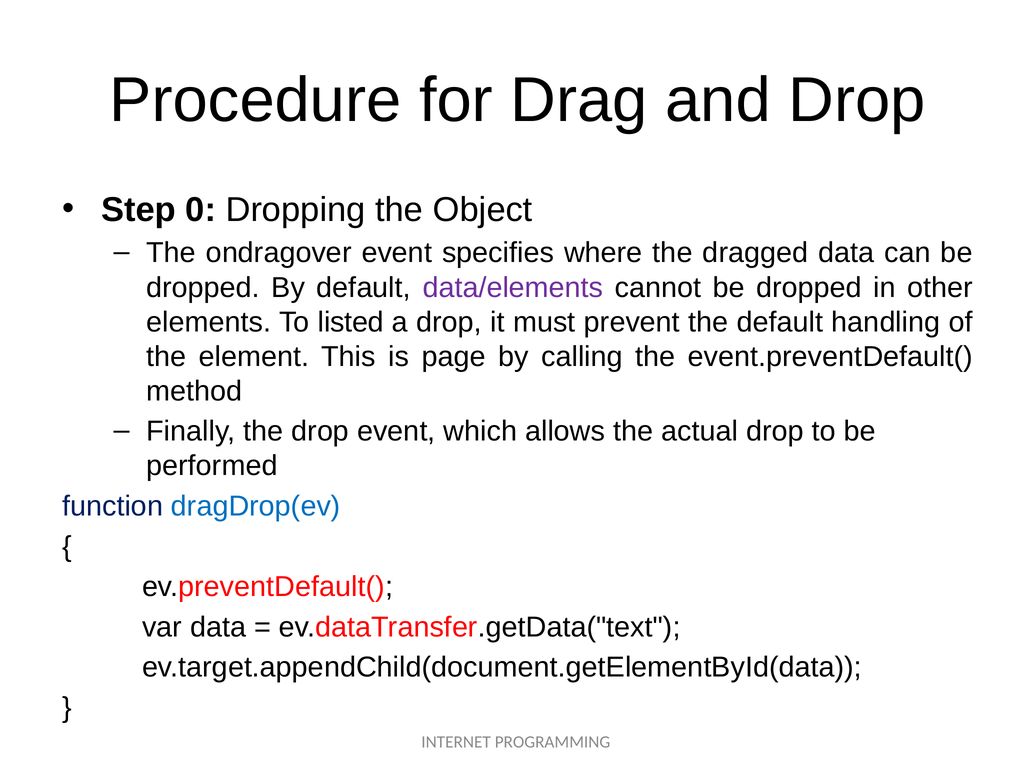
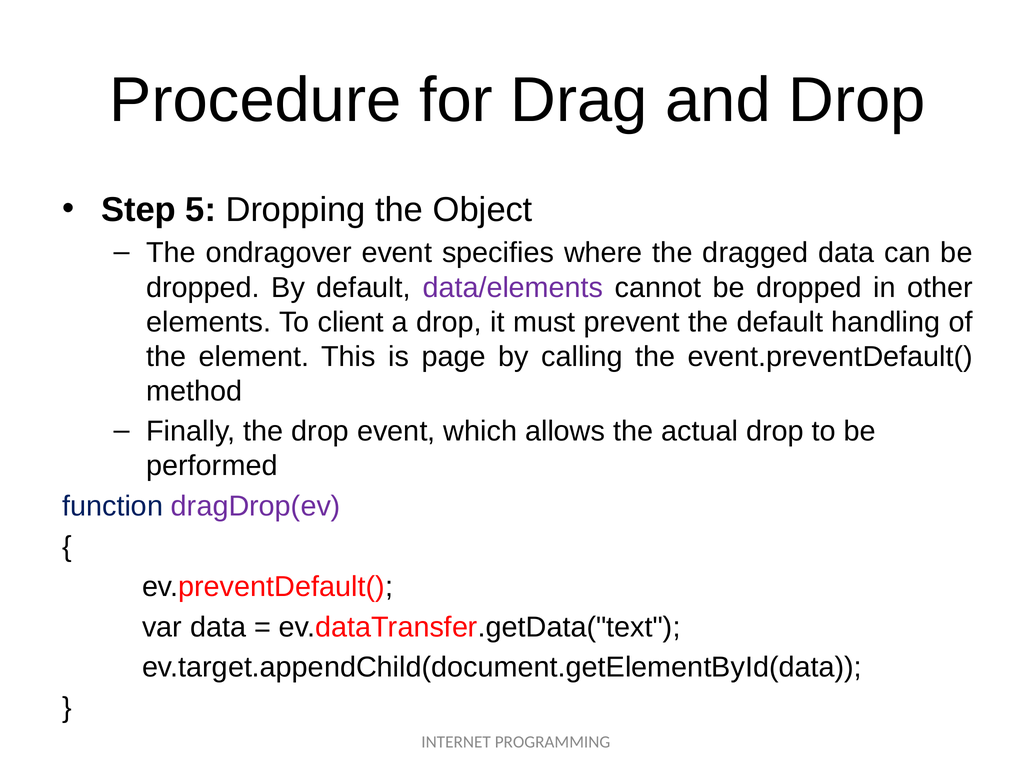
0: 0 -> 5 (201, 210)
listed: listed -> client (351, 322)
dragDrop(ev colour: blue -> purple (256, 506)
